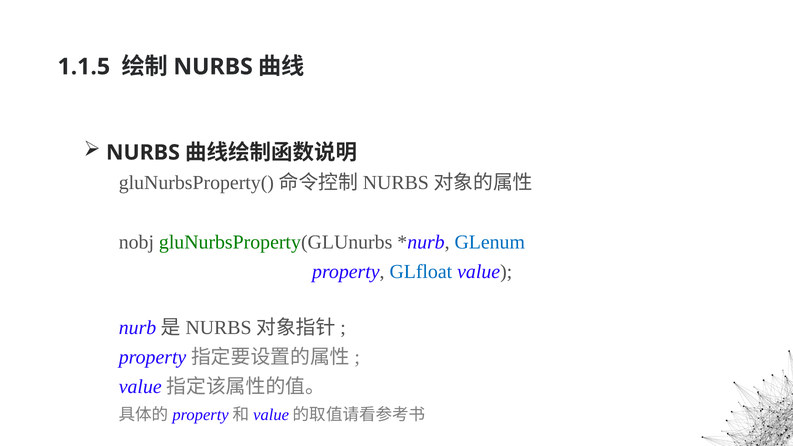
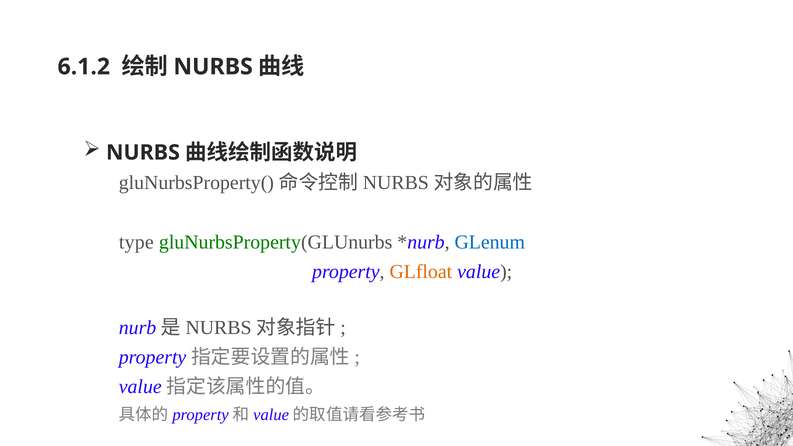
1.1.5: 1.1.5 -> 6.1.2 (84, 67)
nobj: nobj -> type (136, 242)
GLfloat colour: blue -> orange (421, 272)
